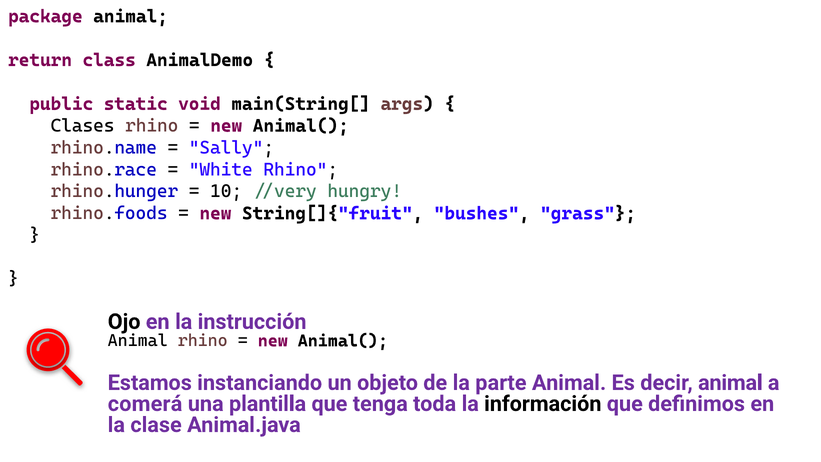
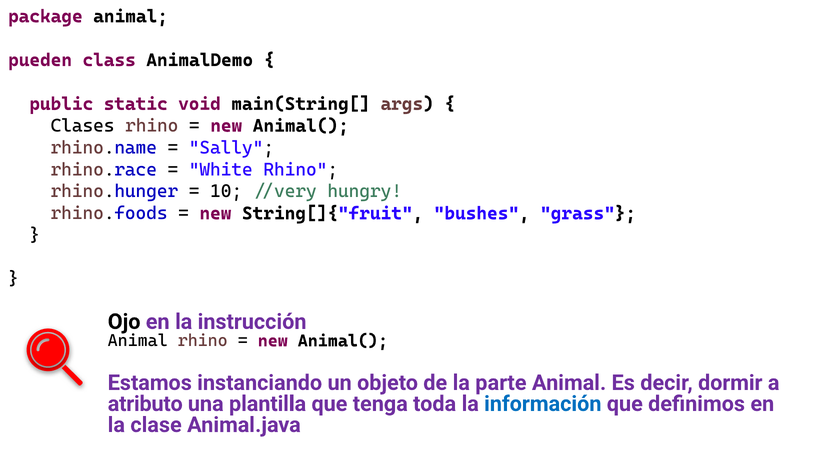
return: return -> pueden (40, 60)
decir animal: animal -> dormir (730, 383)
comerá: comerá -> atributo (145, 404)
información colour: black -> blue (543, 404)
